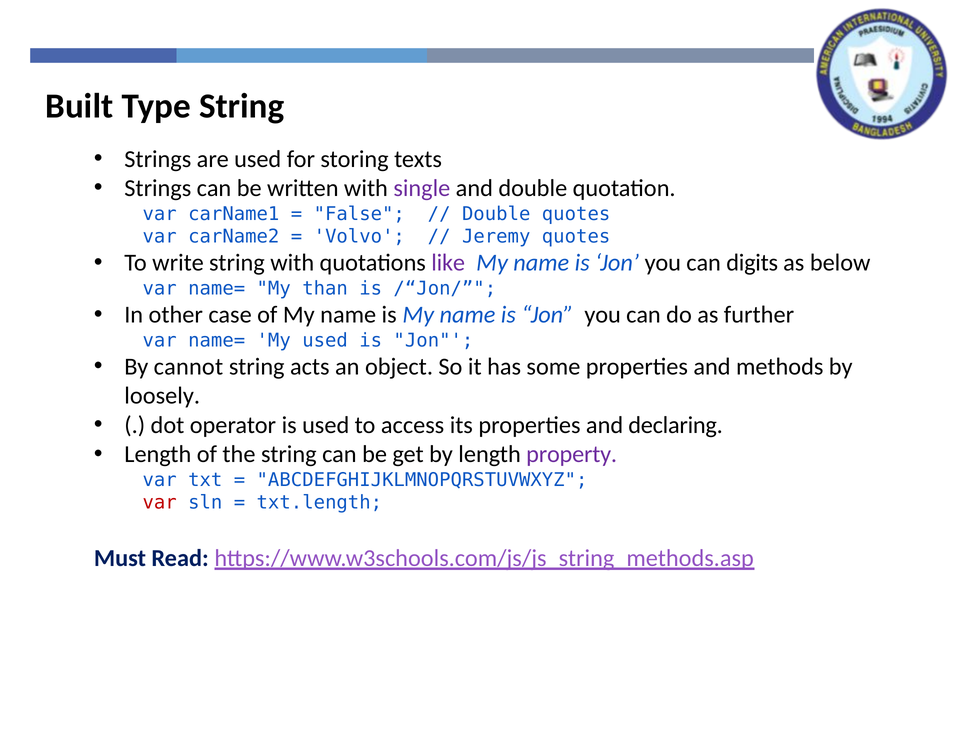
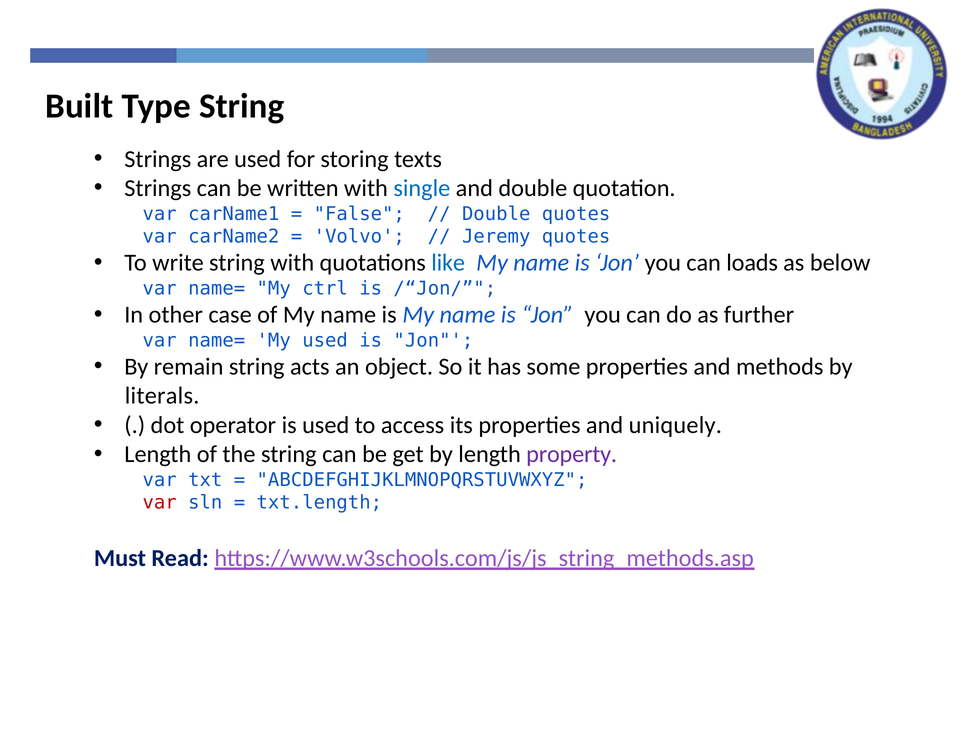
single colour: purple -> blue (422, 188)
like colour: purple -> blue (448, 263)
digits: digits -> loads (752, 263)
than: than -> ctrl (325, 288)
cannot: cannot -> remain (189, 367)
loosely: loosely -> literals (162, 396)
declaring: declaring -> uniquely (675, 425)
